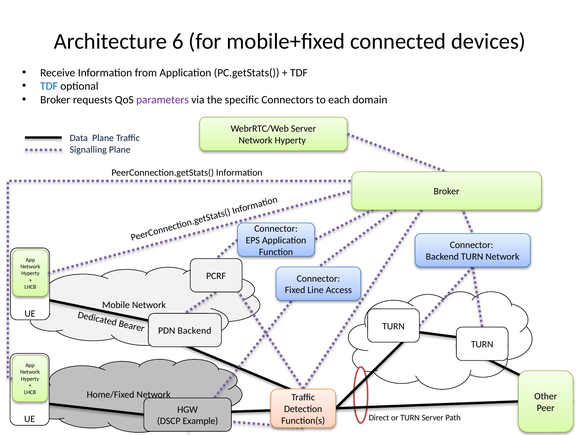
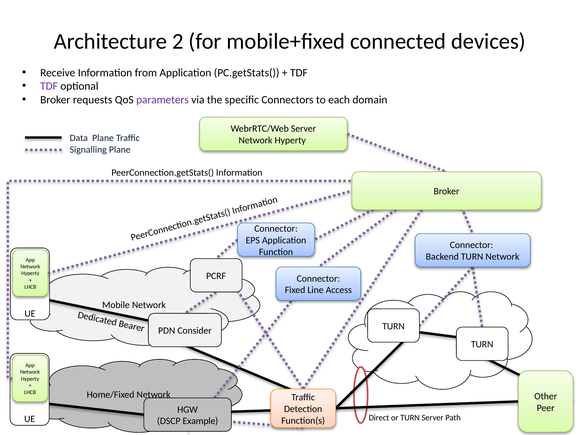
6: 6 -> 2 (178, 41)
TDF colour: blue -> purple (49, 86)
PDN Backend: Backend -> Consider (195, 331)
